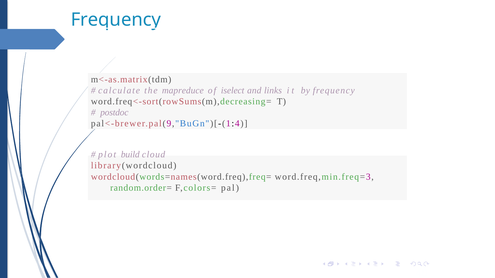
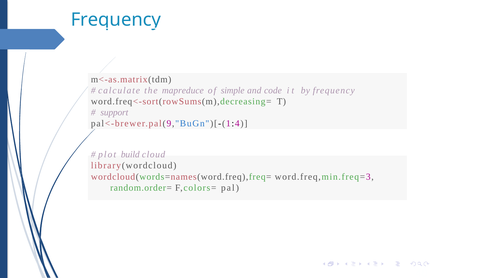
iselect: iselect -> simple (233, 91)
links: links -> code (273, 91)
postdoc: postdoc -> support (114, 113)
